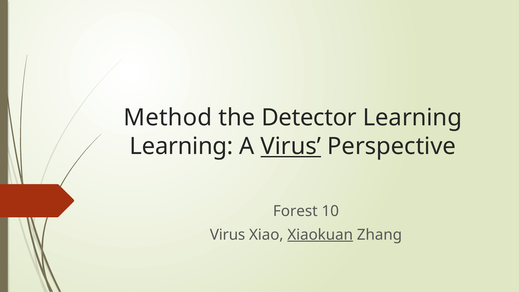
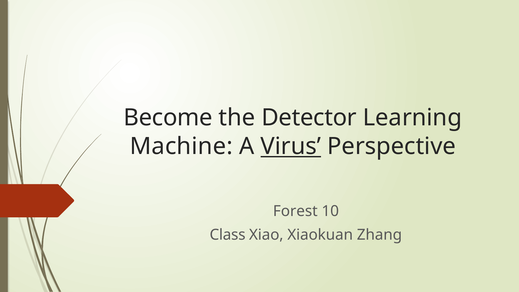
Method: Method -> Become (168, 118)
Learning: Learning -> Machine (181, 146)
Virus: Virus -> Class (228, 235)
Xiaokuan underline: present -> none (320, 235)
